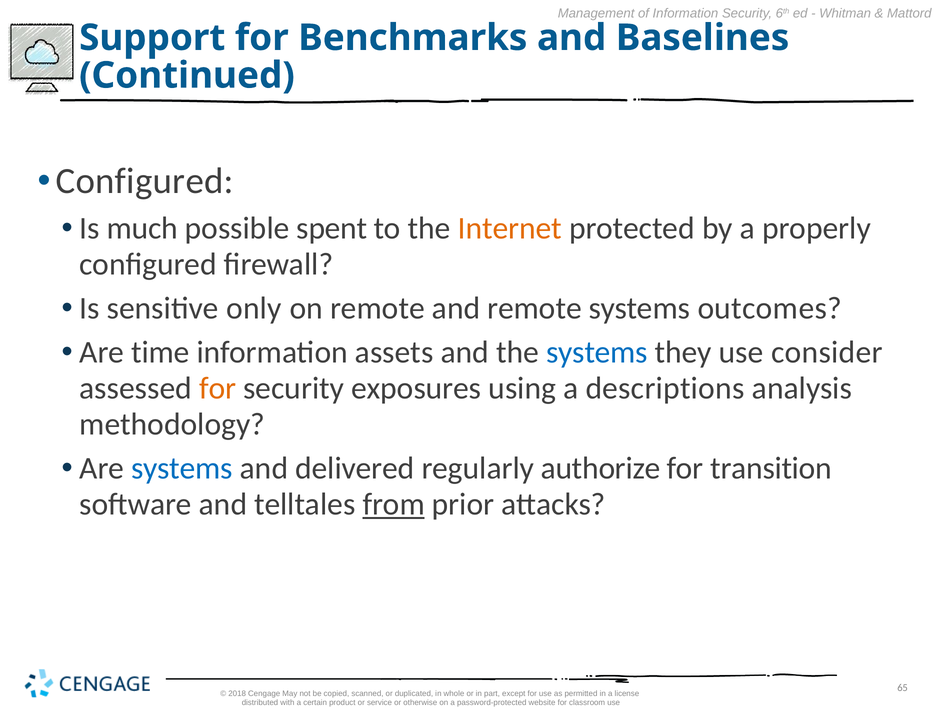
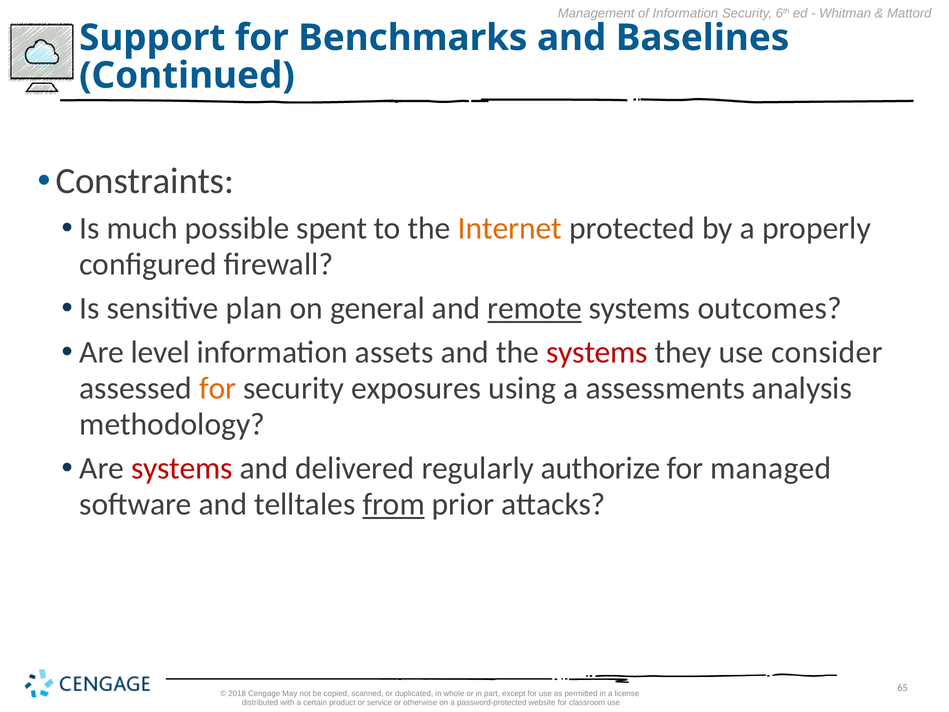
Configured: Configured -> Constraints (145, 181)
only: only -> plan (254, 308)
on remote: remote -> general (377, 308)
remote underline: none -> present (535, 308)
time: time -> level (160, 352)
systems colour: blue -> red (597, 352)
descriptions: descriptions -> assessments (665, 388)
systems colour: blue -> red (182, 468)
transition: transition -> managed (771, 468)
